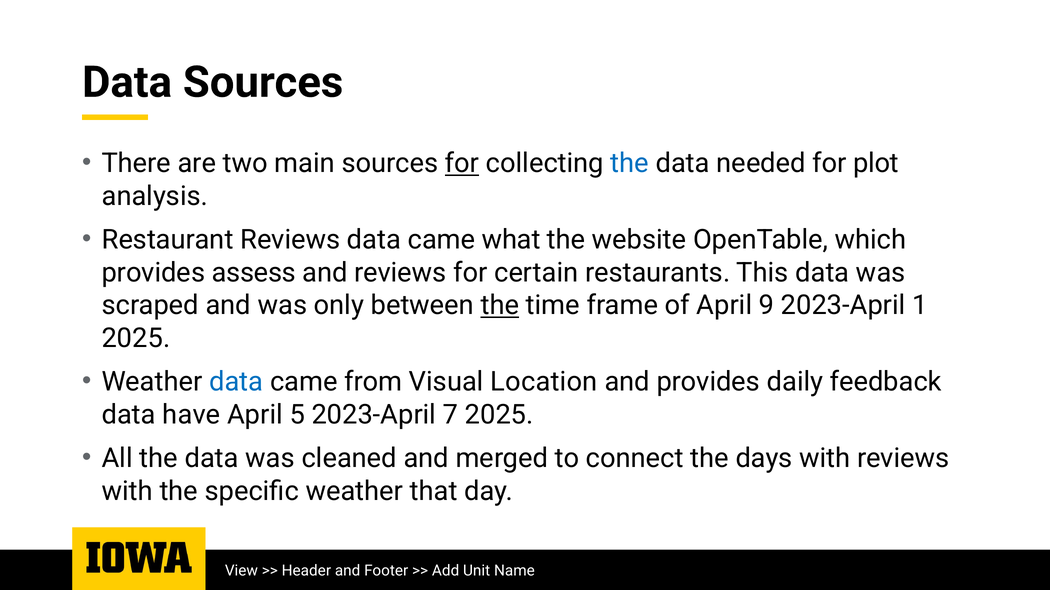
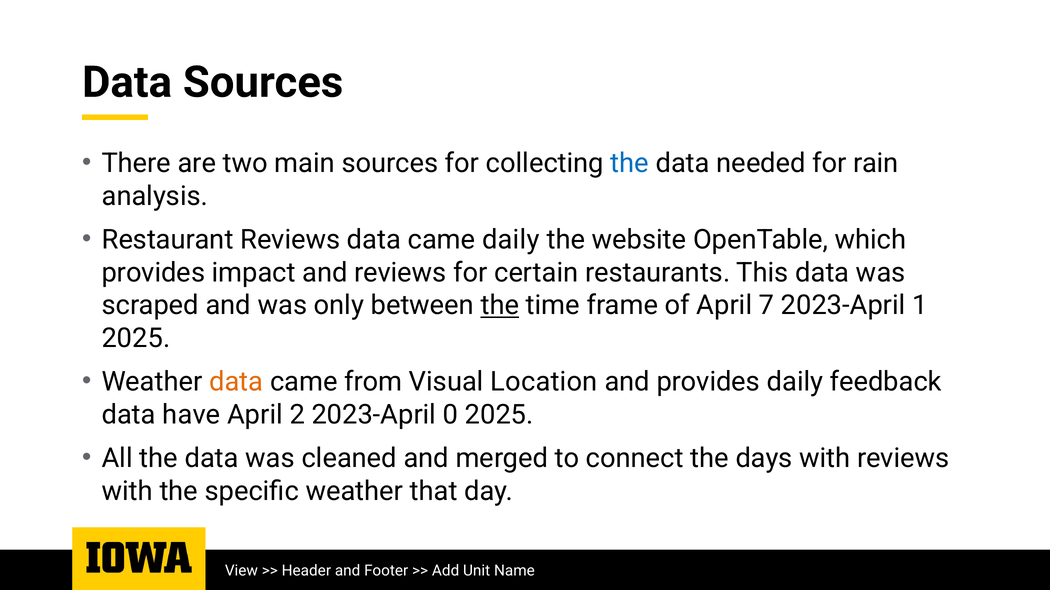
for underline: present -> none (462, 164)
plot: plot -> rain (876, 164)
came what: what -> daily (511, 240)
assess: assess -> impact (254, 273)
9: 9 -> 7 (767, 306)
data colour: blue -> orange (236, 382)
5: 5 -> 2 (297, 415)
7: 7 -> 0 (451, 415)
